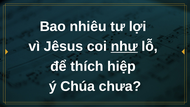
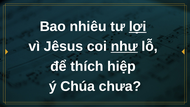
lợi underline: none -> present (138, 26)
